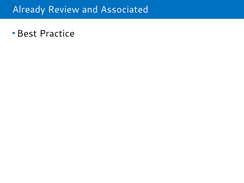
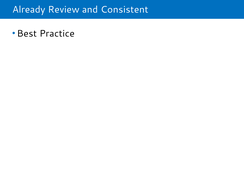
Associated: Associated -> Consistent (124, 10)
